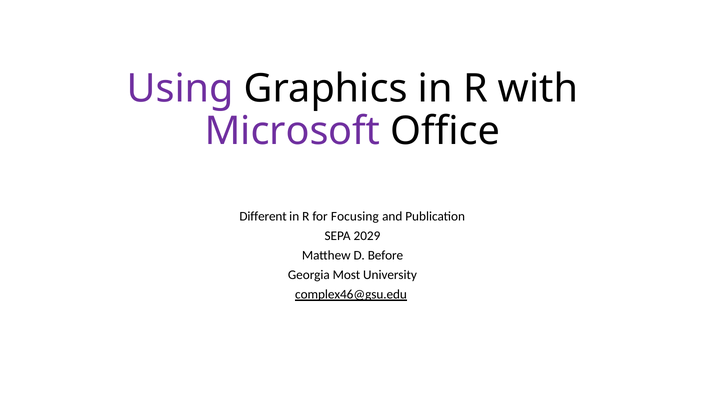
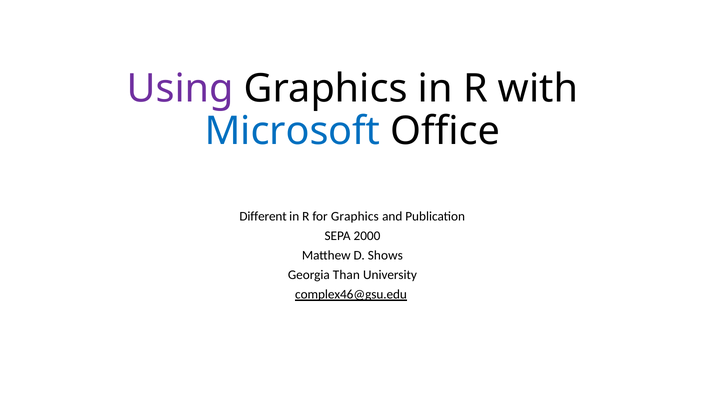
Microsoft colour: purple -> blue (292, 132)
for Focusing: Focusing -> Graphics (355, 217)
2029: 2029 -> 2000 (367, 236)
Before: Before -> Shows (385, 256)
Most: Most -> Than (346, 275)
